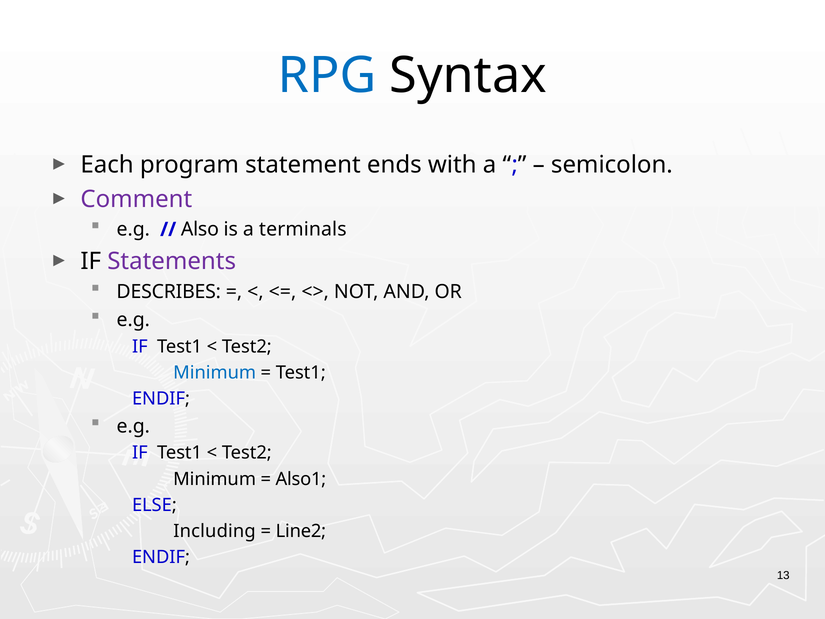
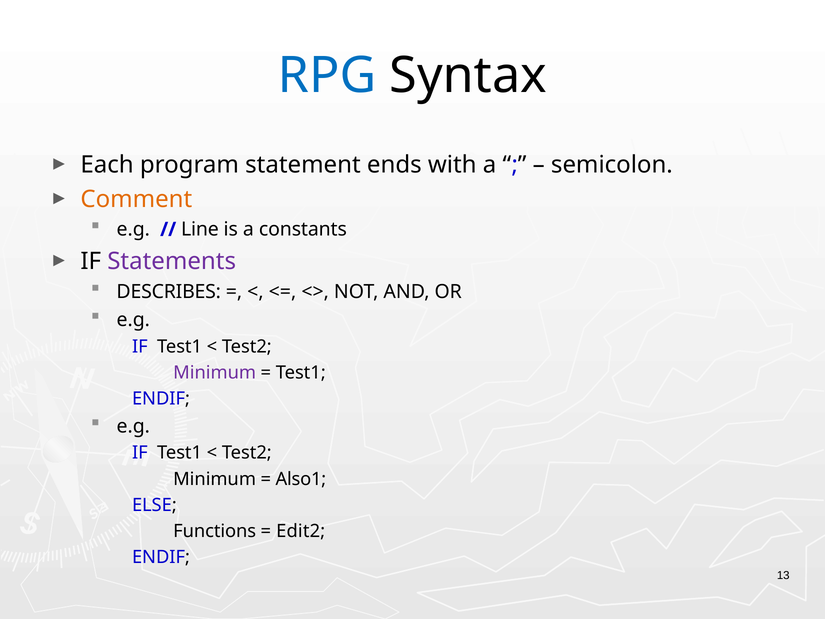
Comment colour: purple -> orange (136, 199)
Also: Also -> Line (200, 229)
terminals: terminals -> constants (303, 229)
Minimum colour: blue -> purple (215, 373)
Including: Including -> Functions (215, 531)
Line2: Line2 -> Edit2 (301, 531)
